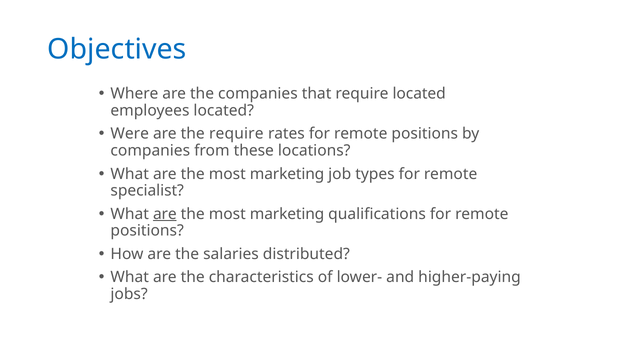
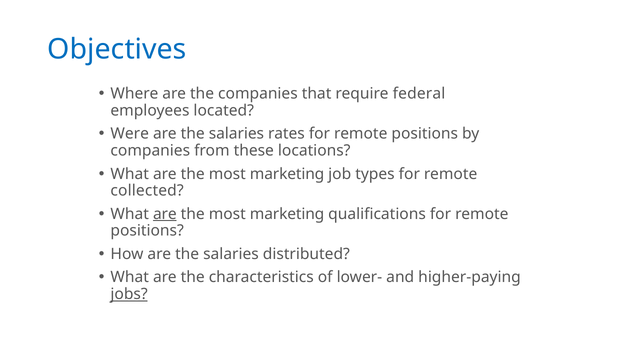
require located: located -> federal (419, 94)
require: require -> salaries (236, 134)
specialist: specialist -> collected (147, 191)
jobs underline: none -> present (129, 295)
